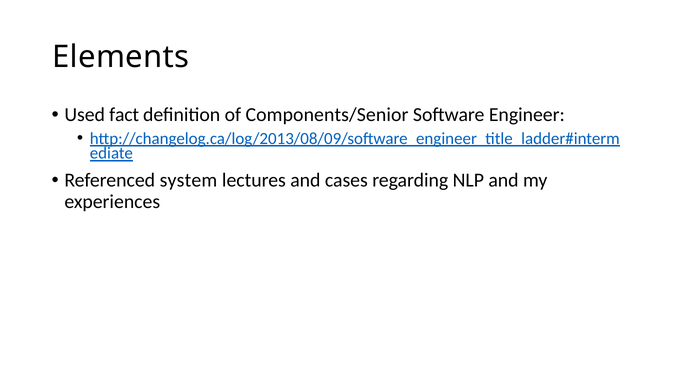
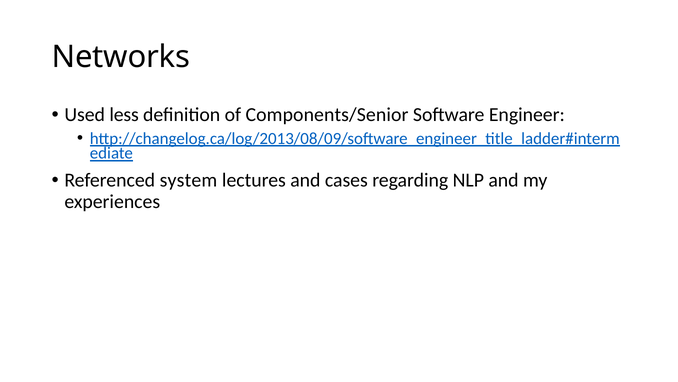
Elements: Elements -> Networks (121, 57)
fact: fact -> less (124, 115)
